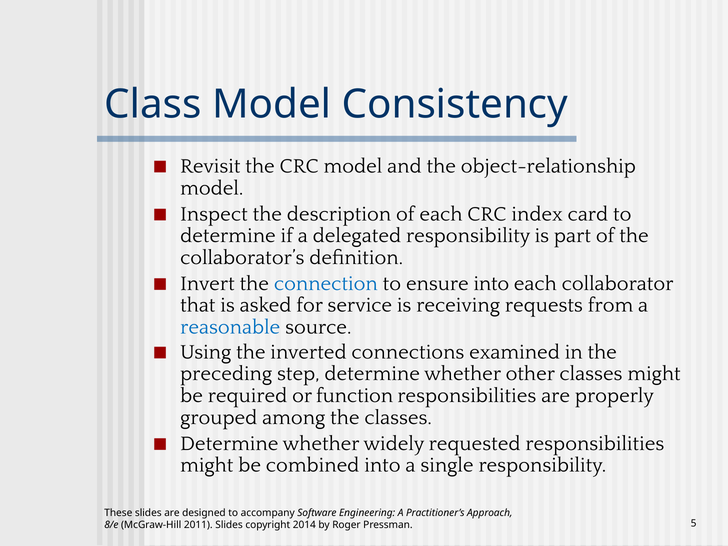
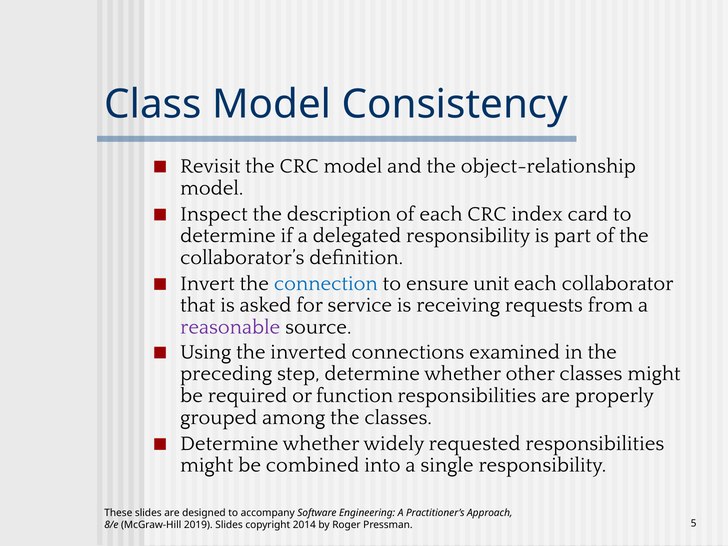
ensure into: into -> unit (491, 283)
reasonable colour: blue -> purple (230, 327)
2011: 2011 -> 2019 (198, 525)
